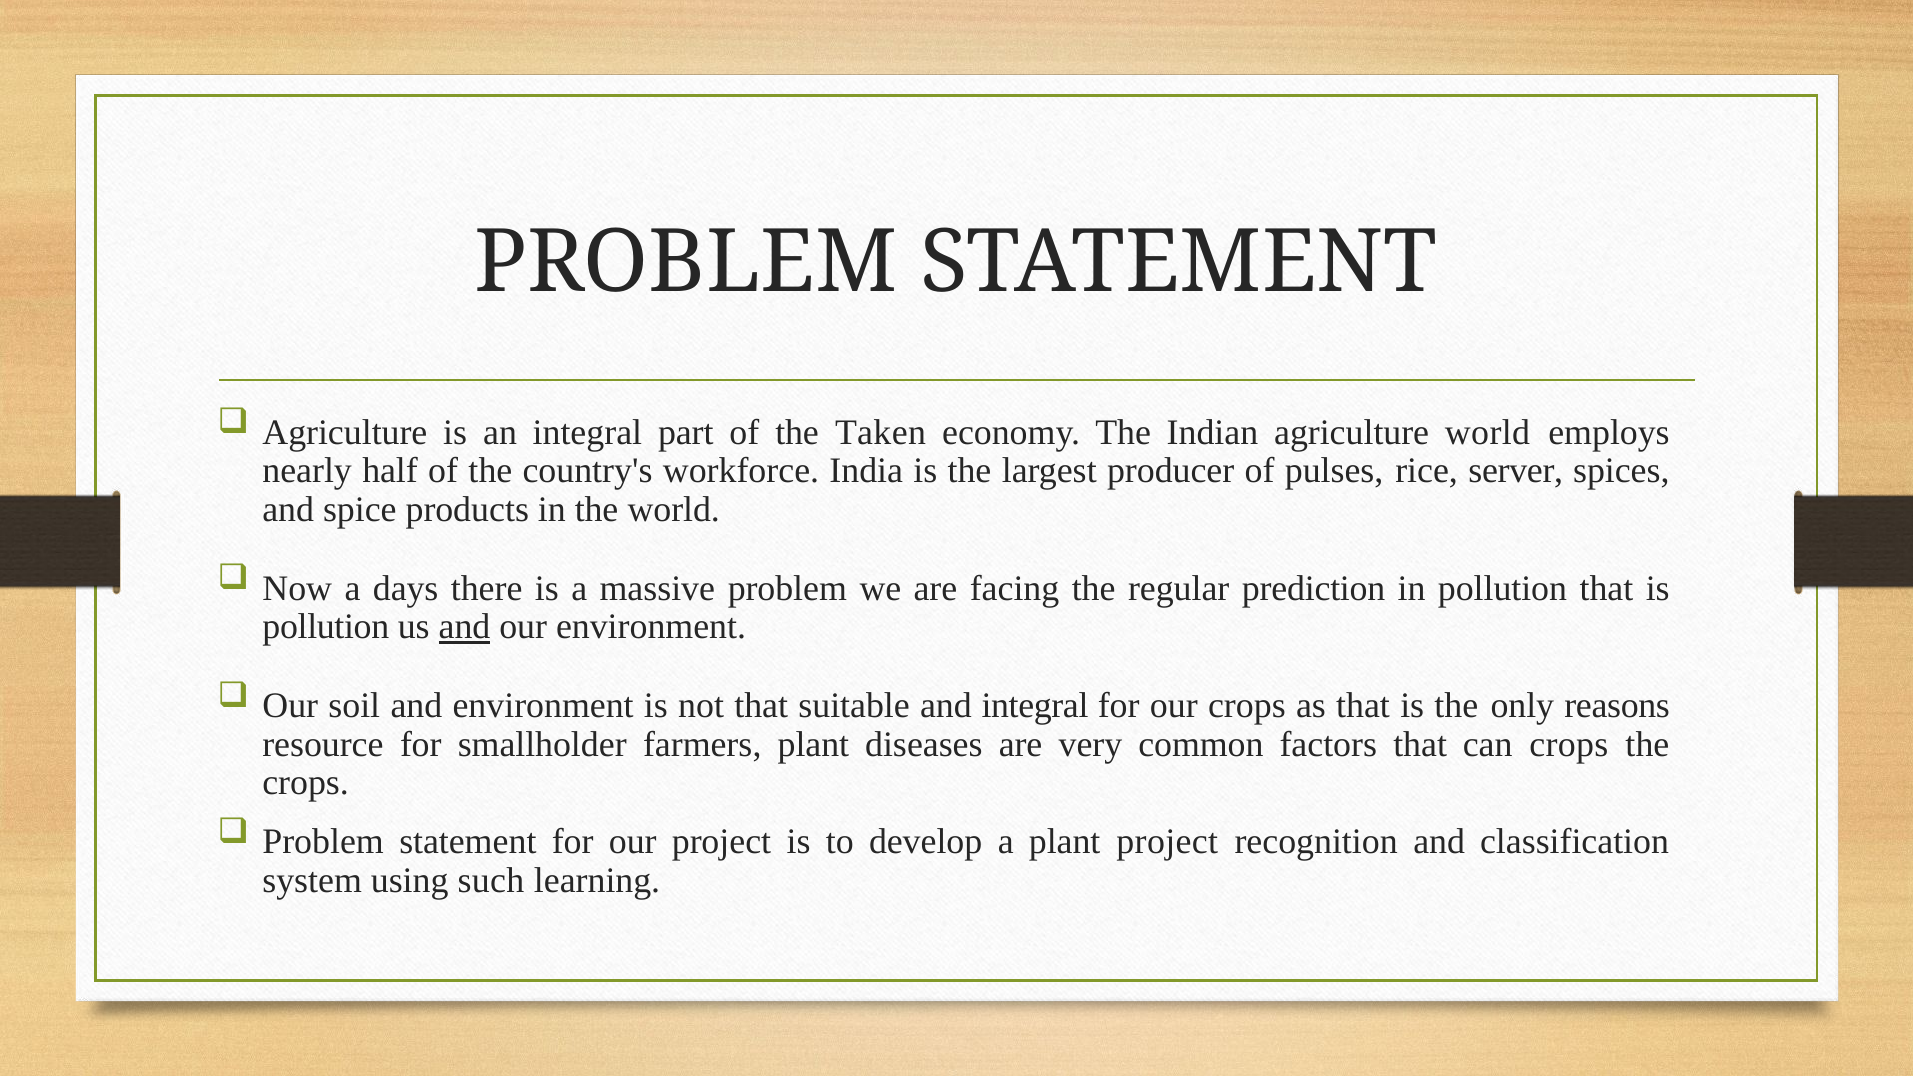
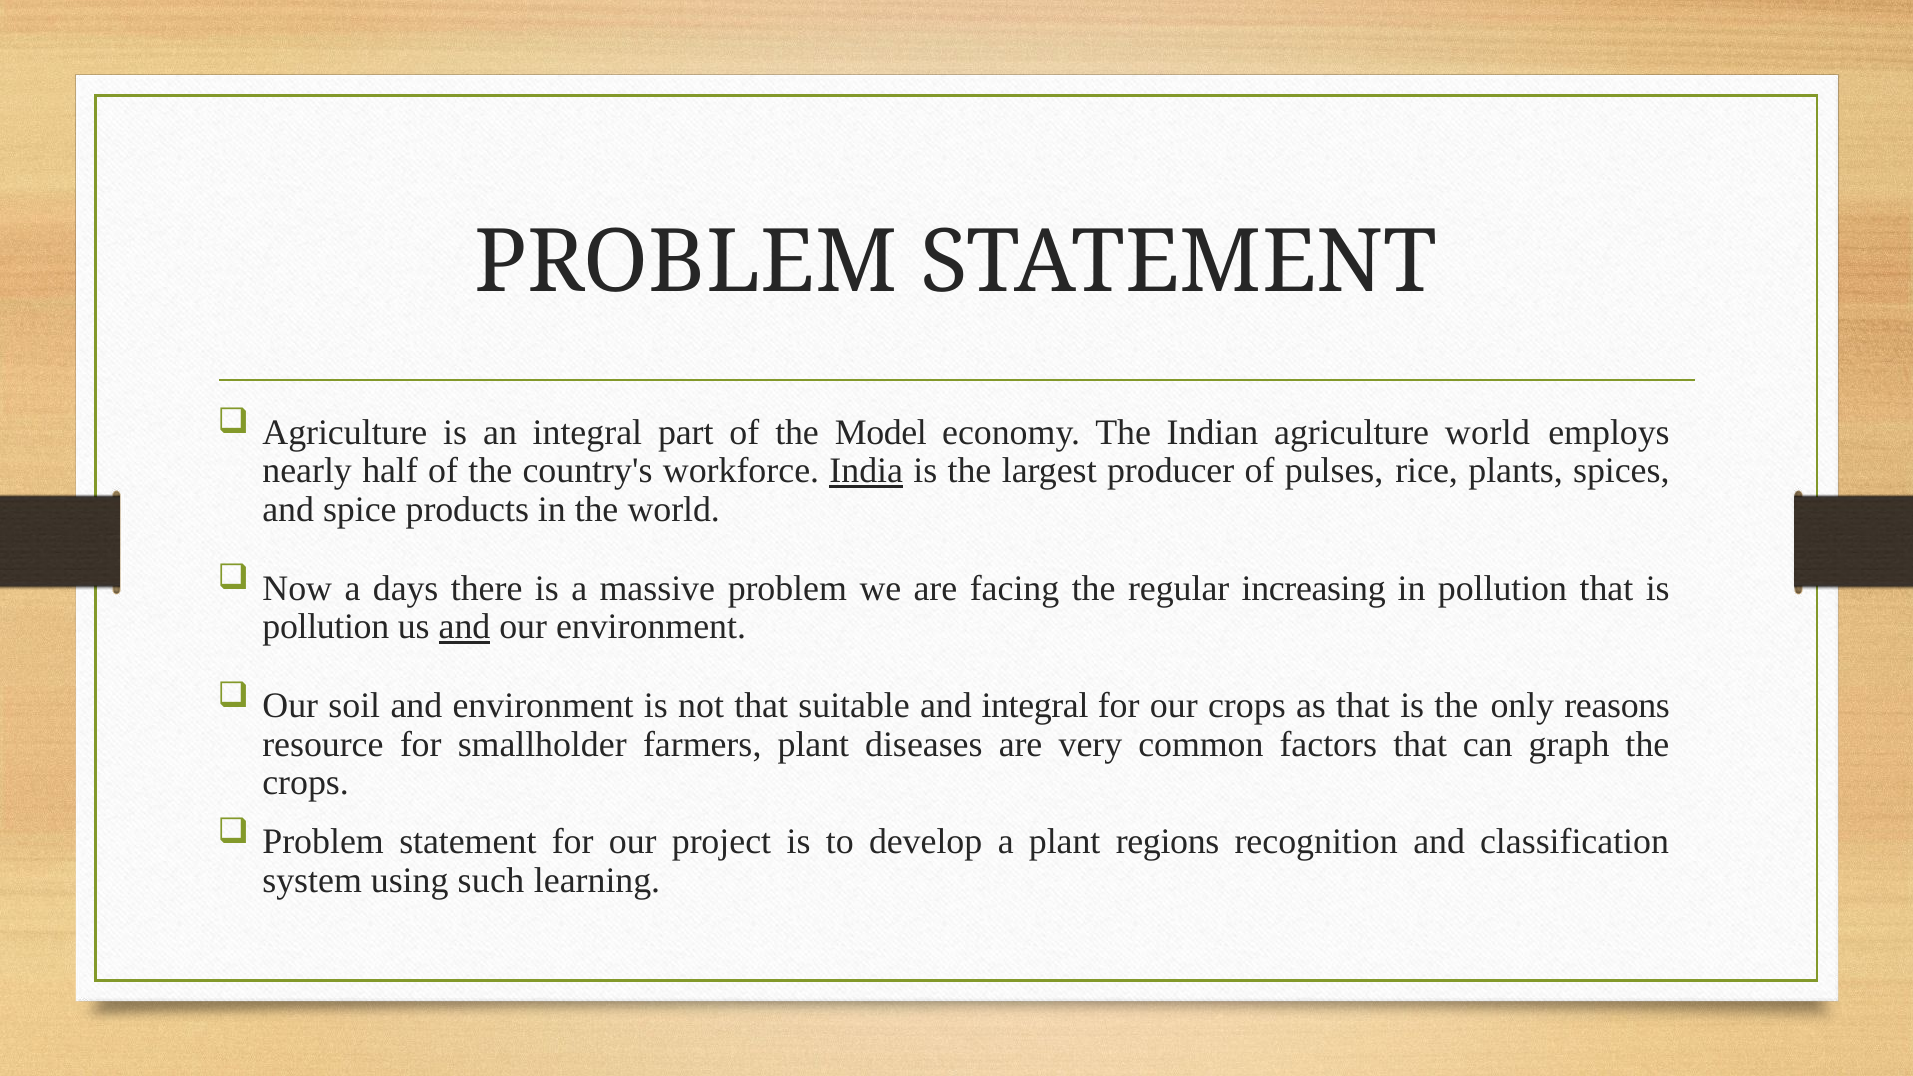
Taken: Taken -> Model (881, 432)
India underline: none -> present (866, 471)
server: server -> plants (1516, 471)
prediction: prediction -> increasing (1314, 588)
can crops: crops -> graph (1569, 744)
plant project: project -> regions (1168, 842)
